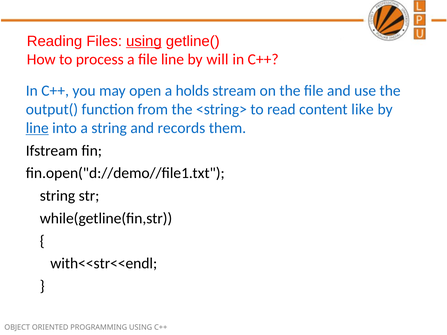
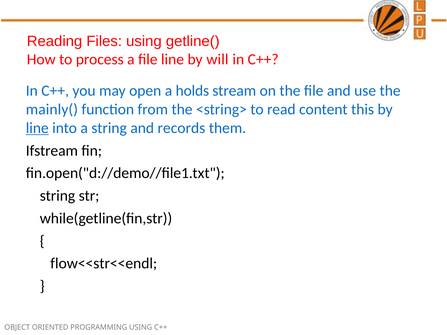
using underline: present -> none (144, 41)
output(: output( -> mainly( (52, 109)
like: like -> this (363, 109)
with<<str<<endl: with<<str<<endl -> flow<<str<<endl (104, 264)
